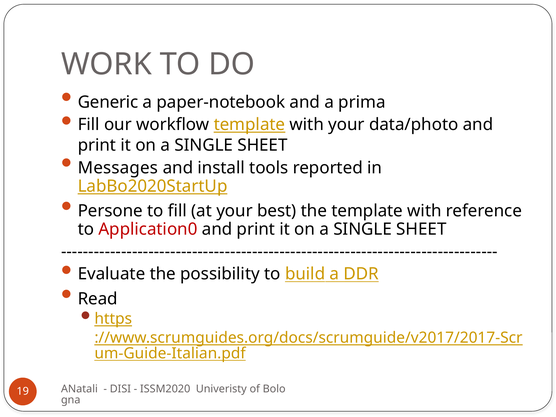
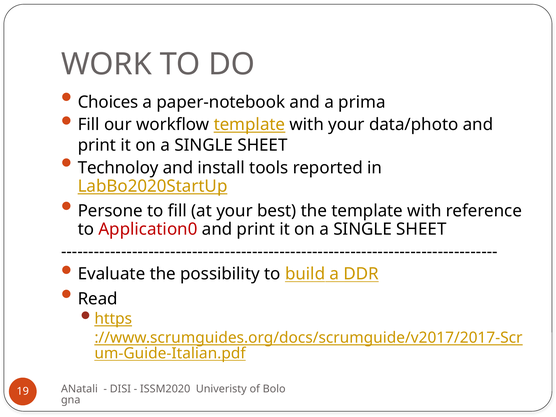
Generic: Generic -> Choices (108, 102)
Messages: Messages -> Technoloy (118, 168)
